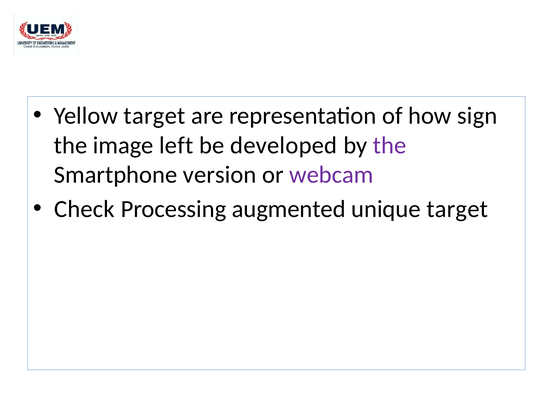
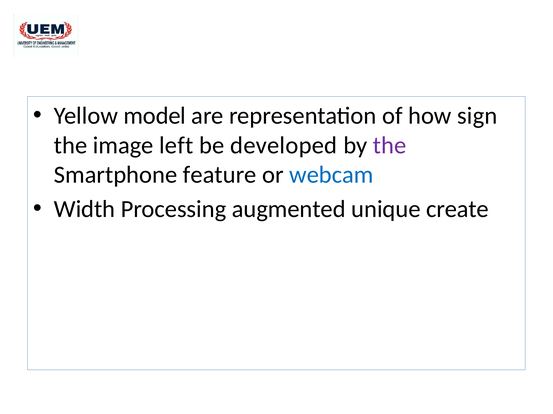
Yellow target: target -> model (155, 116)
version: version -> feature (220, 175)
webcam colour: purple -> blue (331, 175)
Check: Check -> Width (85, 209)
unique target: target -> create (457, 209)
